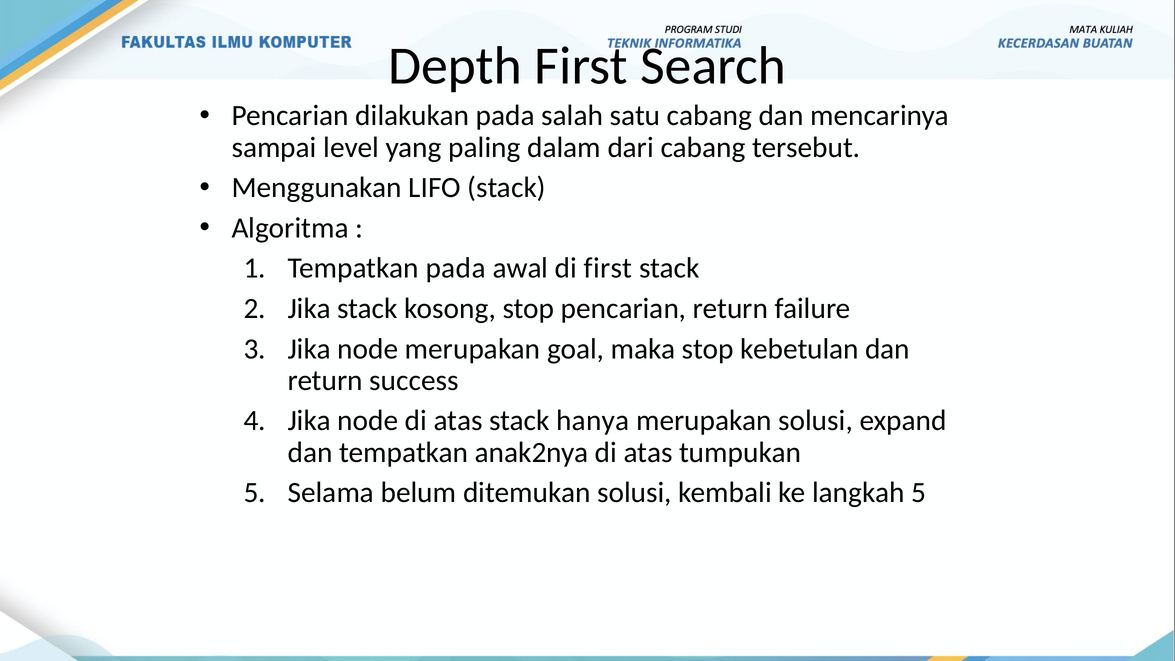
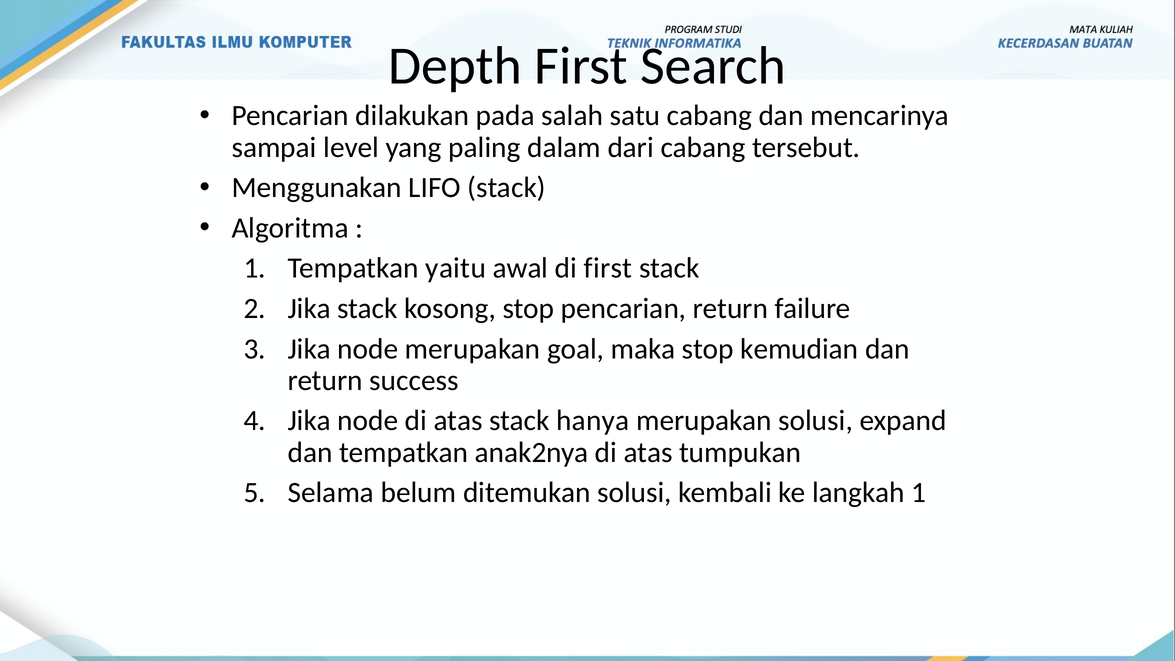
Tempatkan pada: pada -> yaitu (456, 268)
kebetulan: kebetulan -> kemudian (799, 349)
langkah 5: 5 -> 1 (919, 493)
